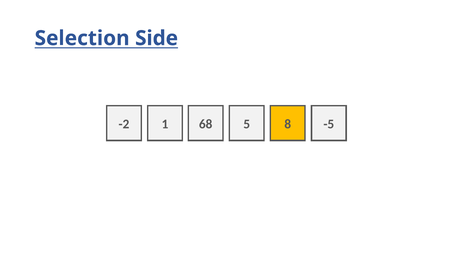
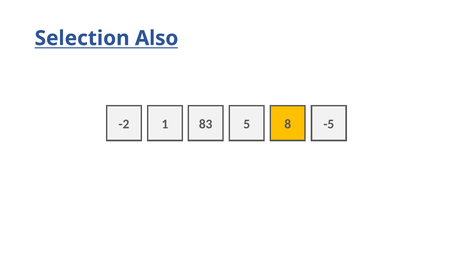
Side: Side -> Also (157, 38)
68: 68 -> 83 (206, 124)
